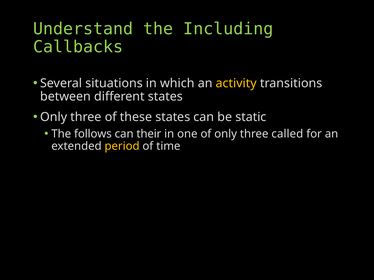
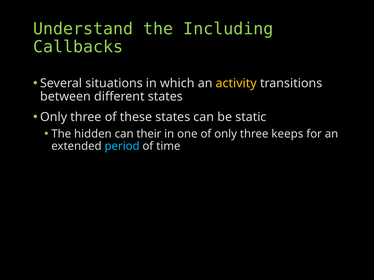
follows: follows -> hidden (93, 134)
called: called -> keeps (287, 134)
period colour: yellow -> light blue (122, 146)
